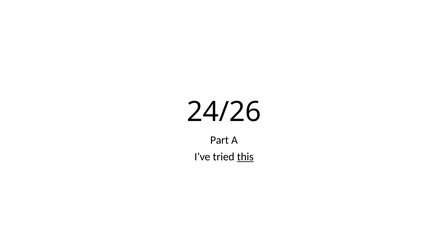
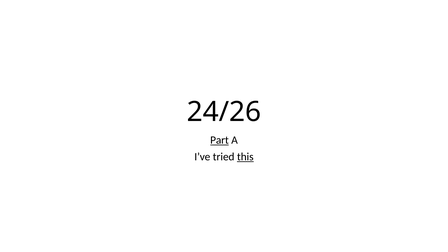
Part underline: none -> present (220, 140)
